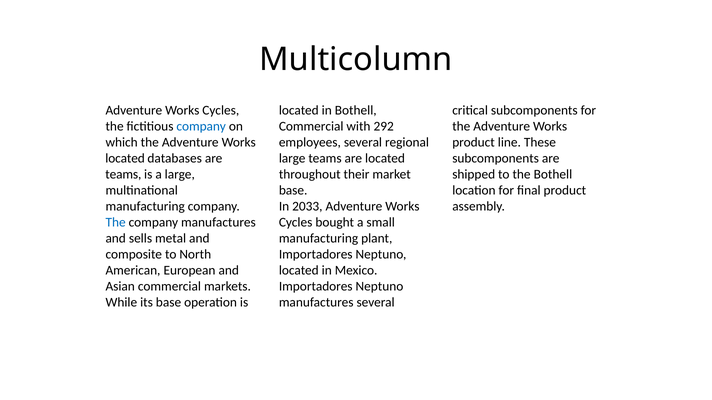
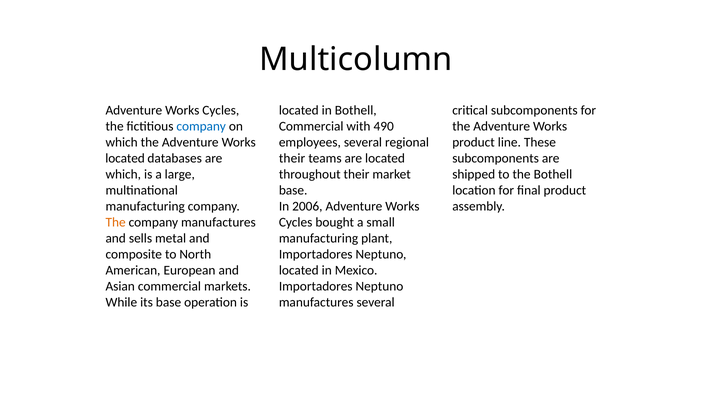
292: 292 -> 490 (384, 126)
large: large -> their (292, 158)
teams: teams -> which (123, 174)
2033: 2033 -> 2006 (307, 206)
The colour: blue -> orange (116, 222)
